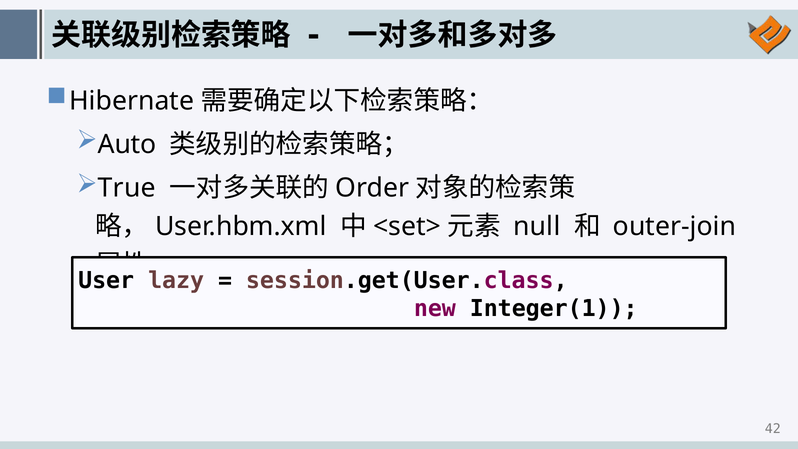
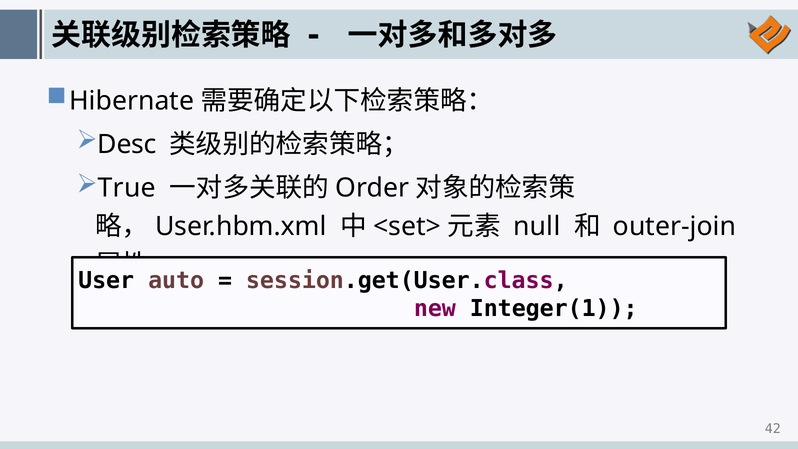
Auto: Auto -> Desc (127, 144)
lazy: lazy -> auto (176, 280)
